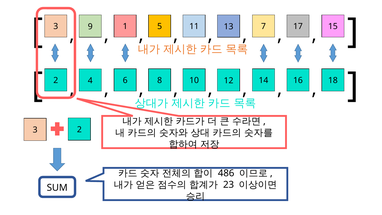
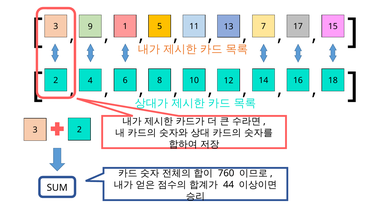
486: 486 -> 760 (226, 173)
23: 23 -> 44 (229, 185)
